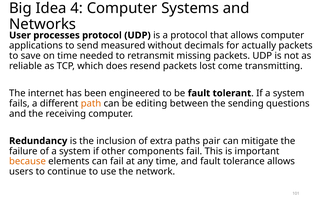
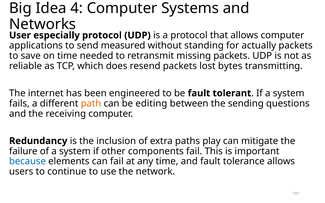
processes: processes -> especially (57, 35)
decimals: decimals -> standing (204, 46)
come: come -> bytes (230, 66)
pair: pair -> play (212, 141)
because colour: orange -> blue (27, 161)
